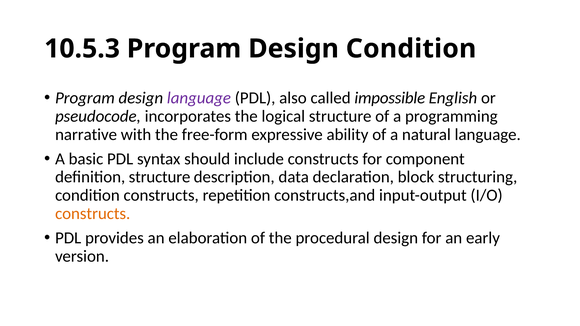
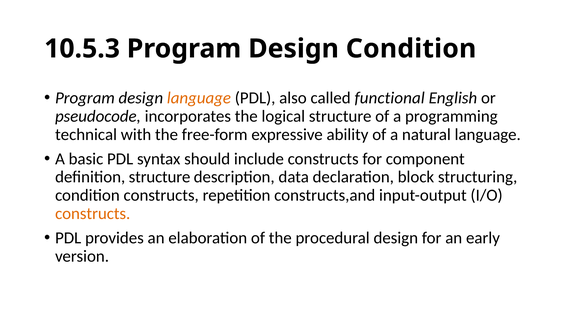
language colour: purple -> orange (199, 98)
impossible: impossible -> functional (390, 98)
narrative: narrative -> technical (86, 135)
